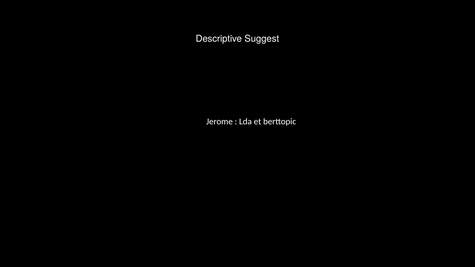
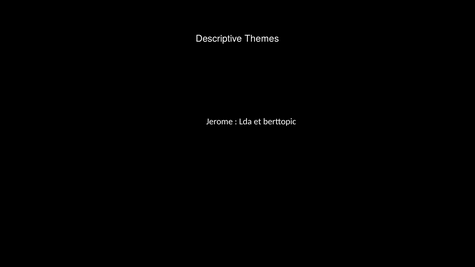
Suggest: Suggest -> Themes (262, 39)
